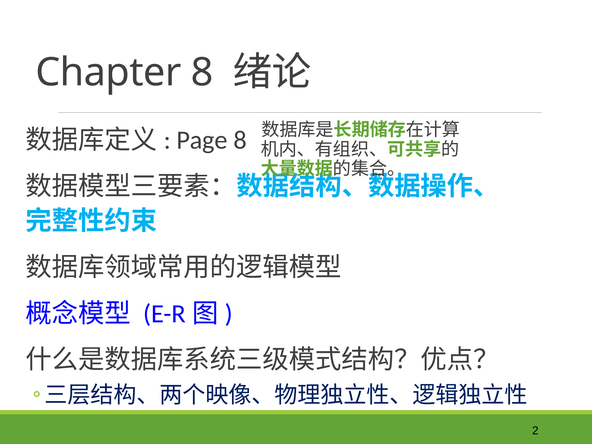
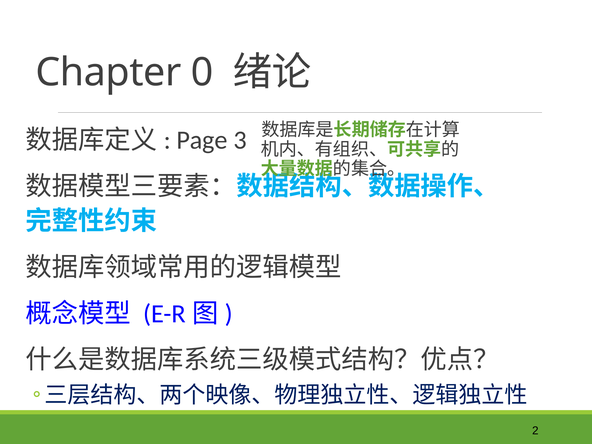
Chapter 8: 8 -> 0 (202, 73)
Page 8: 8 -> 3 (240, 140)
